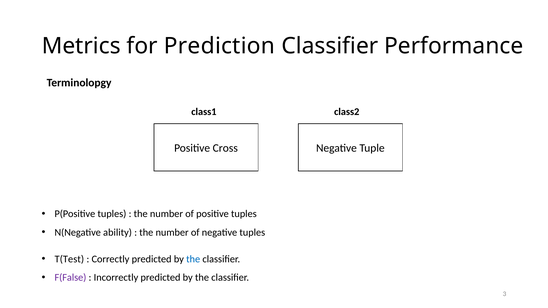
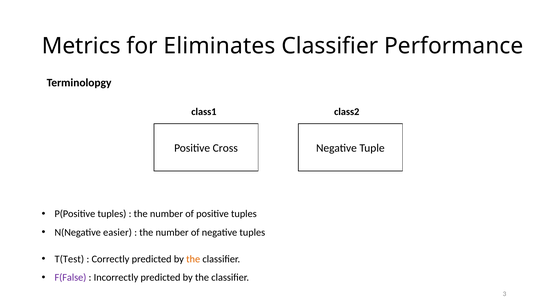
Prediction: Prediction -> Eliminates (220, 46)
ability: ability -> easier (118, 233)
the colour: blue -> orange (193, 259)
